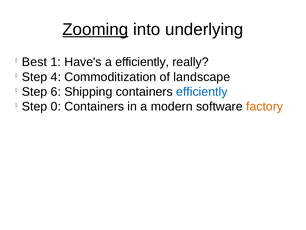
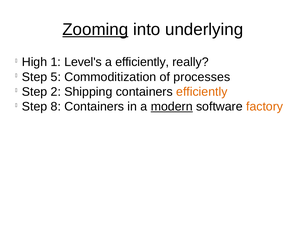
Best: Best -> High (35, 62)
Have's: Have's -> Level's (83, 62)
4: 4 -> 5 (56, 77)
landscape: landscape -> processes (202, 77)
6: 6 -> 2 (56, 92)
efficiently colour: blue -> orange (202, 92)
0: 0 -> 8 (56, 106)
modern underline: none -> present (172, 106)
